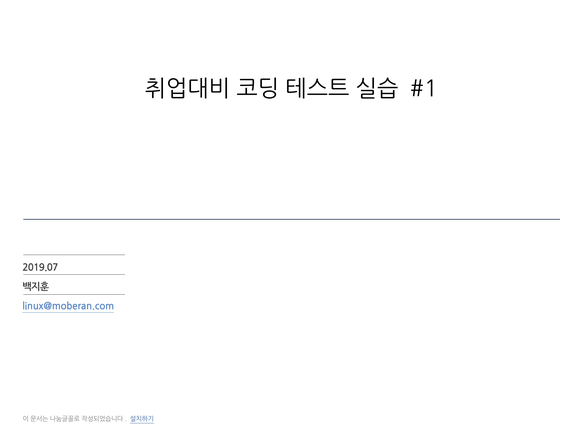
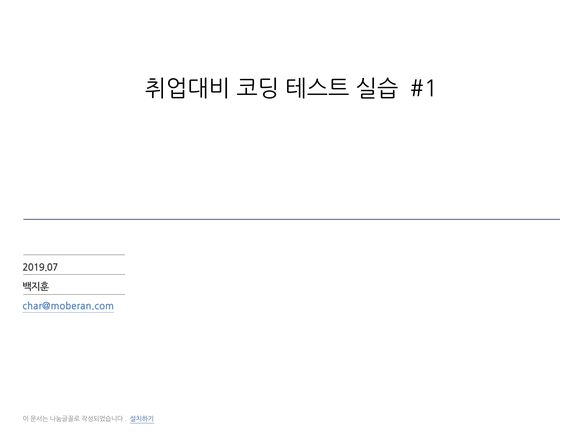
linux@moberan.com: linux@moberan.com -> char@moberan.com (68, 306)
